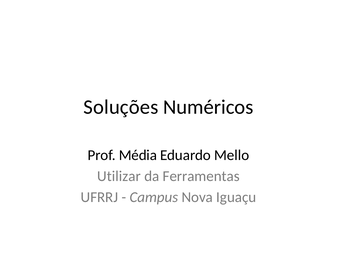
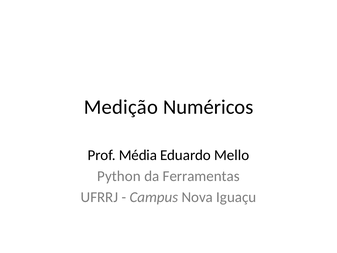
Soluções: Soluções -> Medição (121, 107)
Utilizar: Utilizar -> Python (119, 176)
